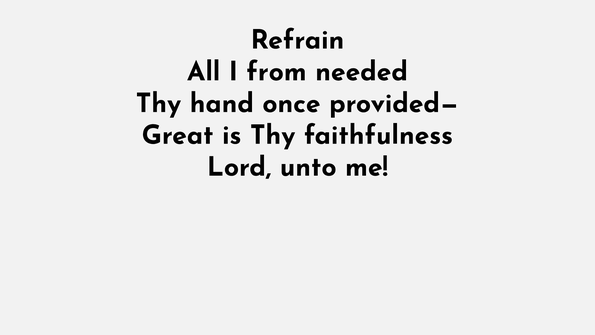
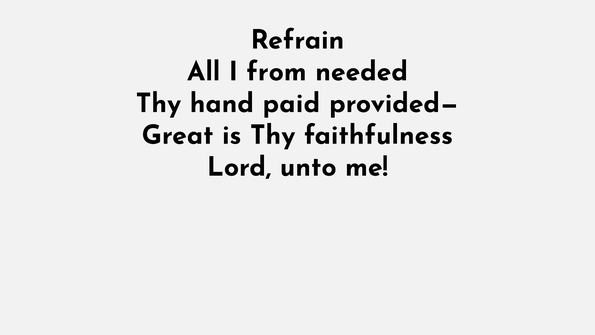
once: once -> paid (291, 103)
